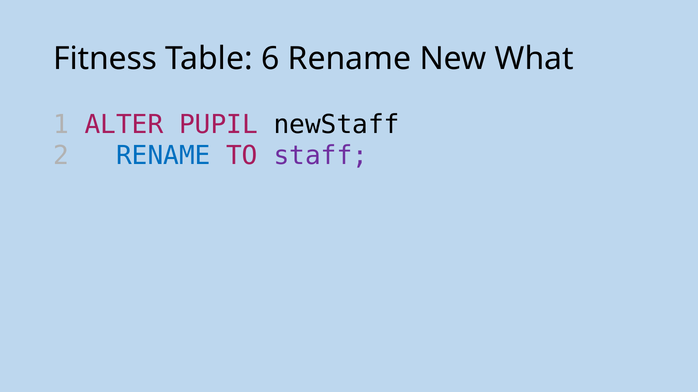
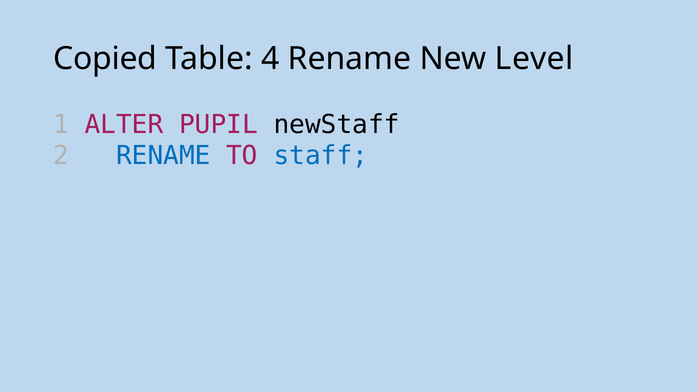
Fitness: Fitness -> Copied (105, 59)
6: 6 -> 4 (270, 59)
What: What -> Level (534, 59)
staff colour: purple -> blue (321, 156)
